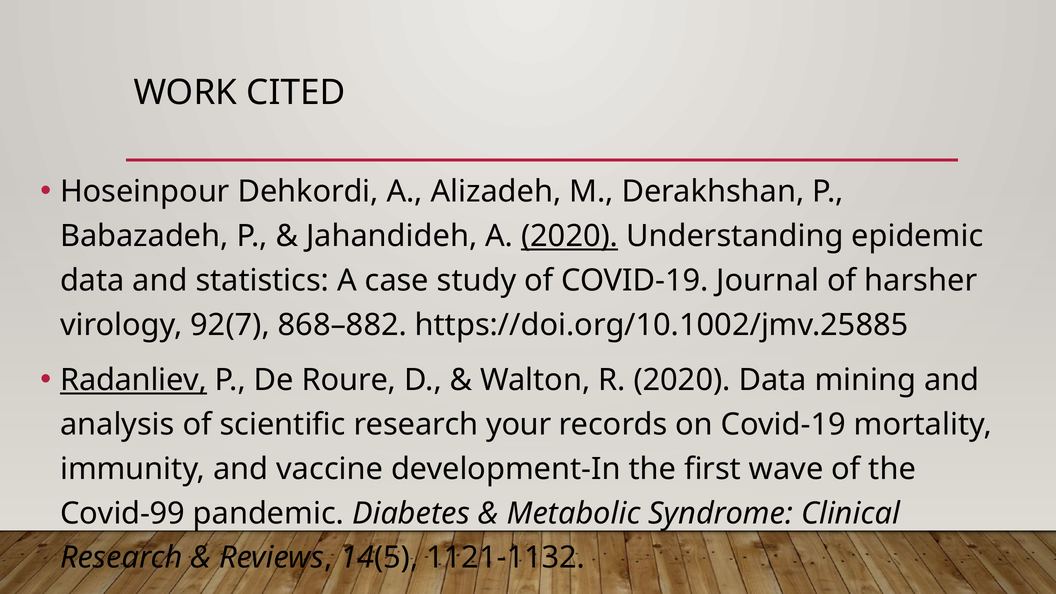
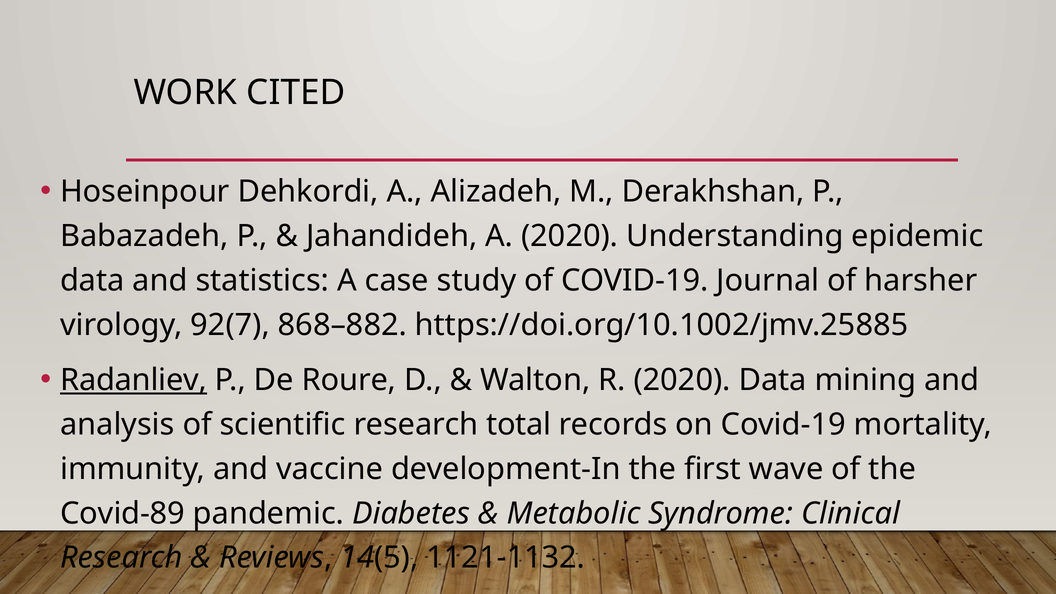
2020 underline: present -> none (570, 236)
your: your -> total (519, 425)
Covid-99: Covid-99 -> Covid-89 (123, 513)
